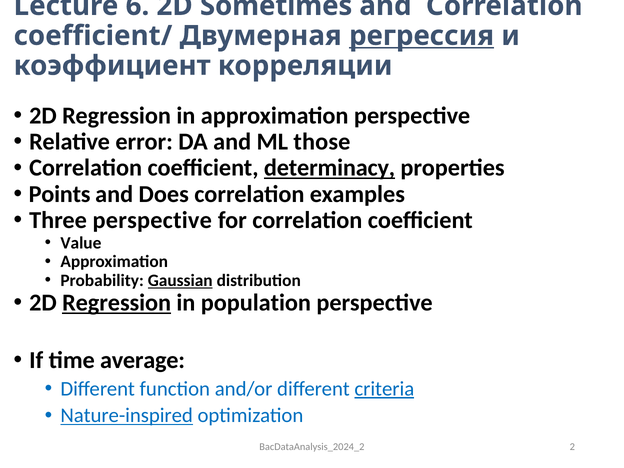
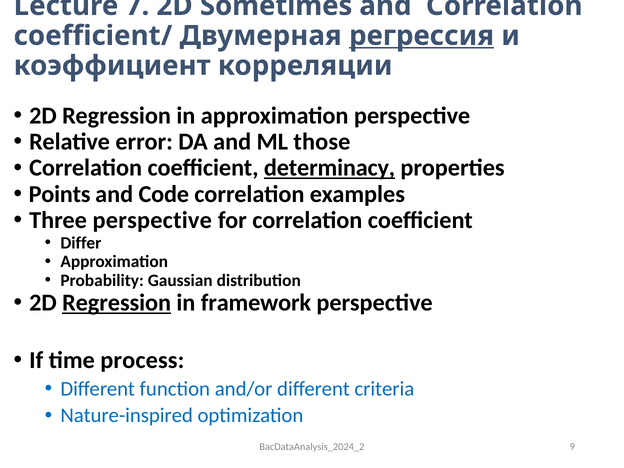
6: 6 -> 7 (137, 6)
Does: Does -> Code (164, 194)
Value: Value -> Differ (81, 243)
Gaussian underline: present -> none (180, 280)
population: population -> framework (256, 303)
average: average -> process (142, 360)
criteria underline: present -> none (384, 389)
Nature-inspired underline: present -> none (127, 416)
2: 2 -> 9 (572, 447)
